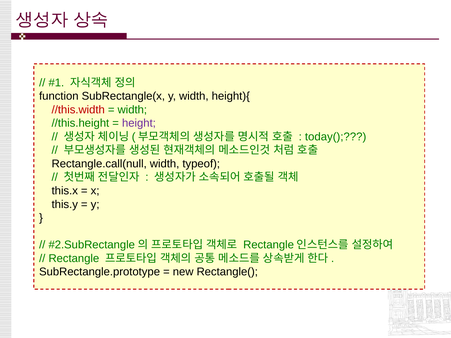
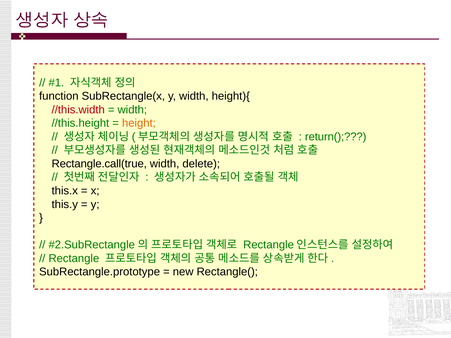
height colour: purple -> orange (139, 123)
today(: today( -> return( (336, 137)
Rectangle.call(null: Rectangle.call(null -> Rectangle.call(true (99, 164)
typeof: typeof -> delete (201, 164)
